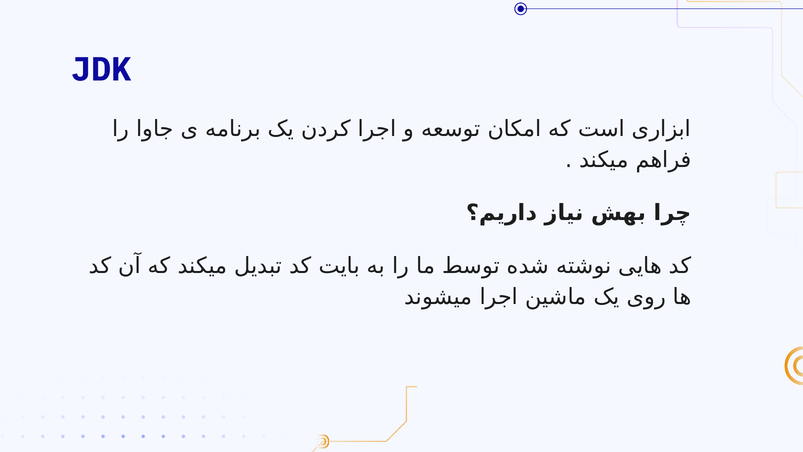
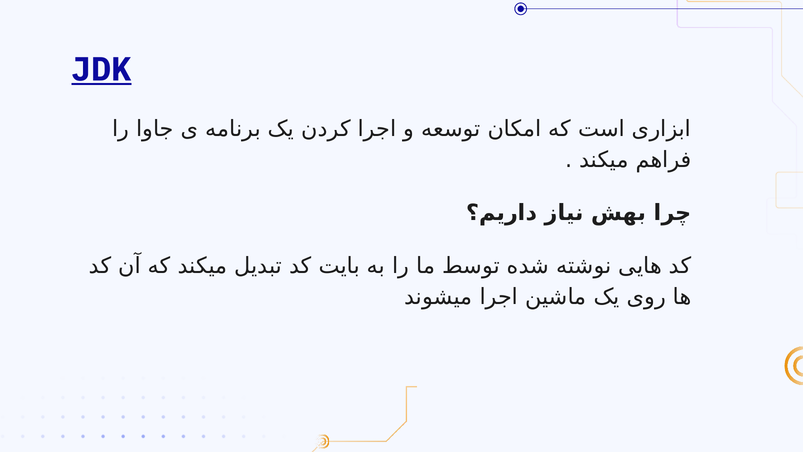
JDK underline: none -> present (101, 70)
